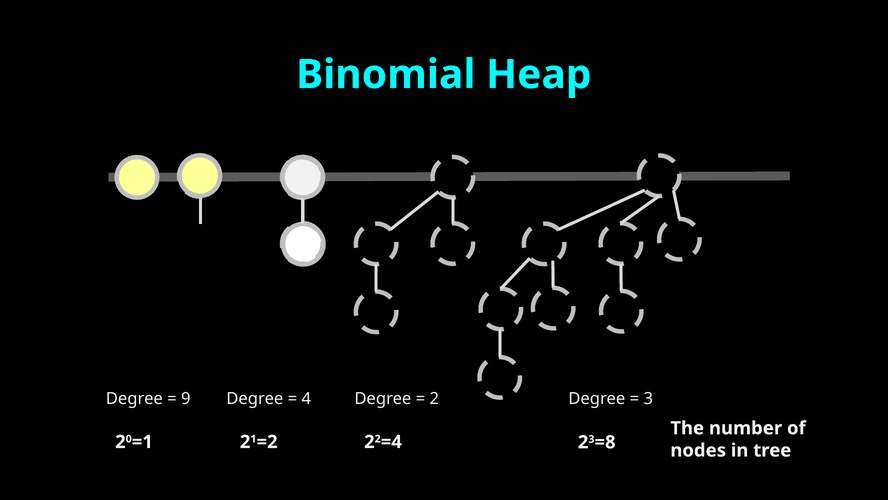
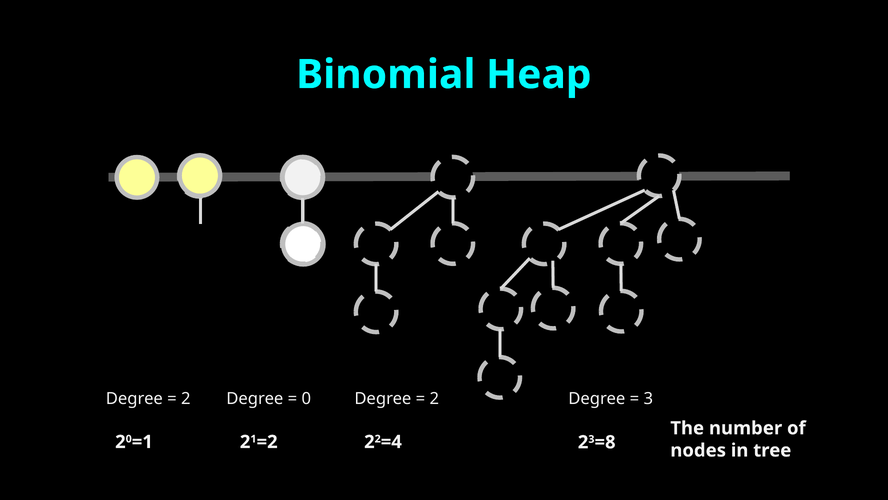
9: 9 -> 2 (186, 398)
4: 4 -> 0 (306, 398)
